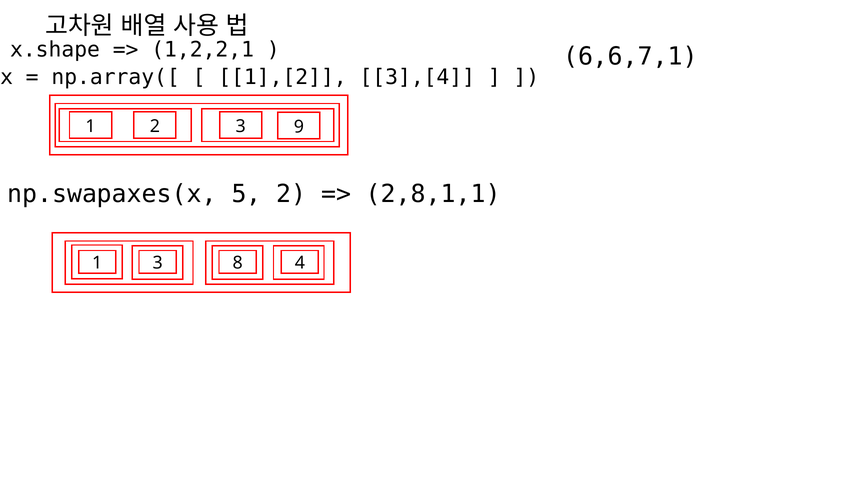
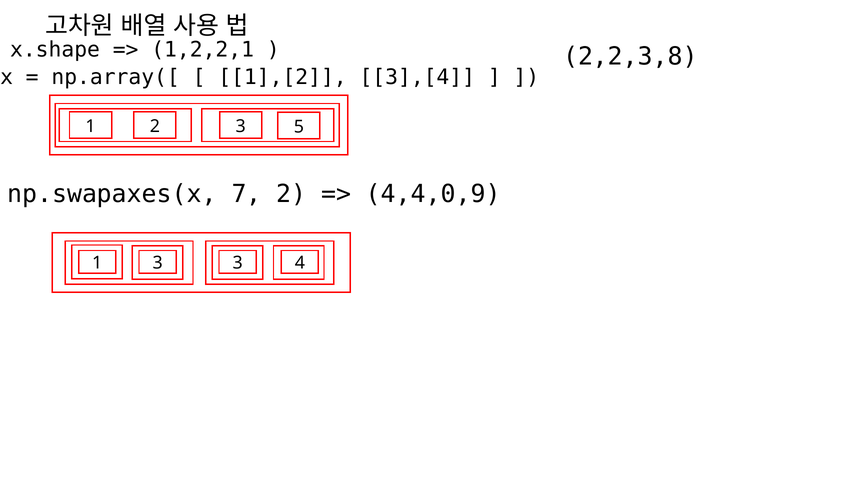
6,6,7,1: 6,6,7,1 -> 2,2,3,8 (630, 57)
9: 9 -> 5 (299, 127)
5: 5 -> 7 (247, 194)
2,8,1,1: 2,8,1,1 -> 4,4,0,9 (433, 194)
3 8: 8 -> 3 (238, 263)
